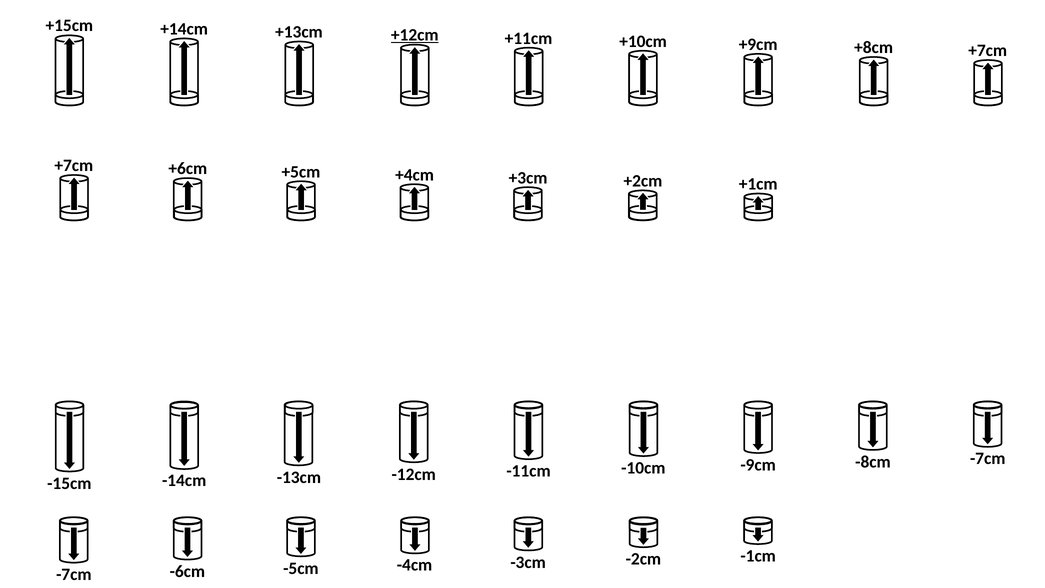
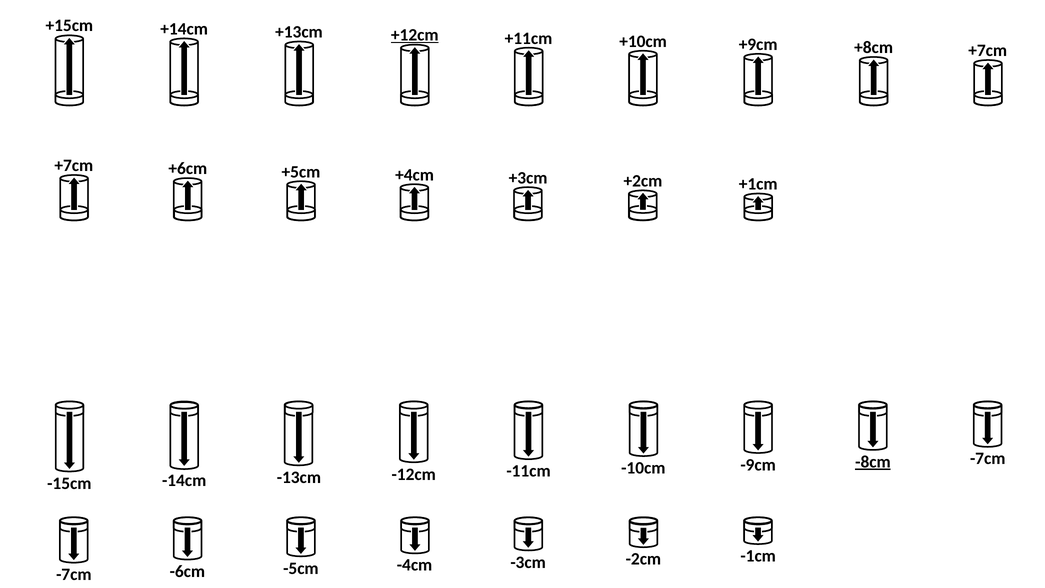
-8cm underline: none -> present (873, 462)
